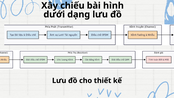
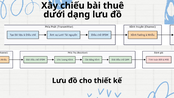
hình: hình -> thuê (114, 6)
